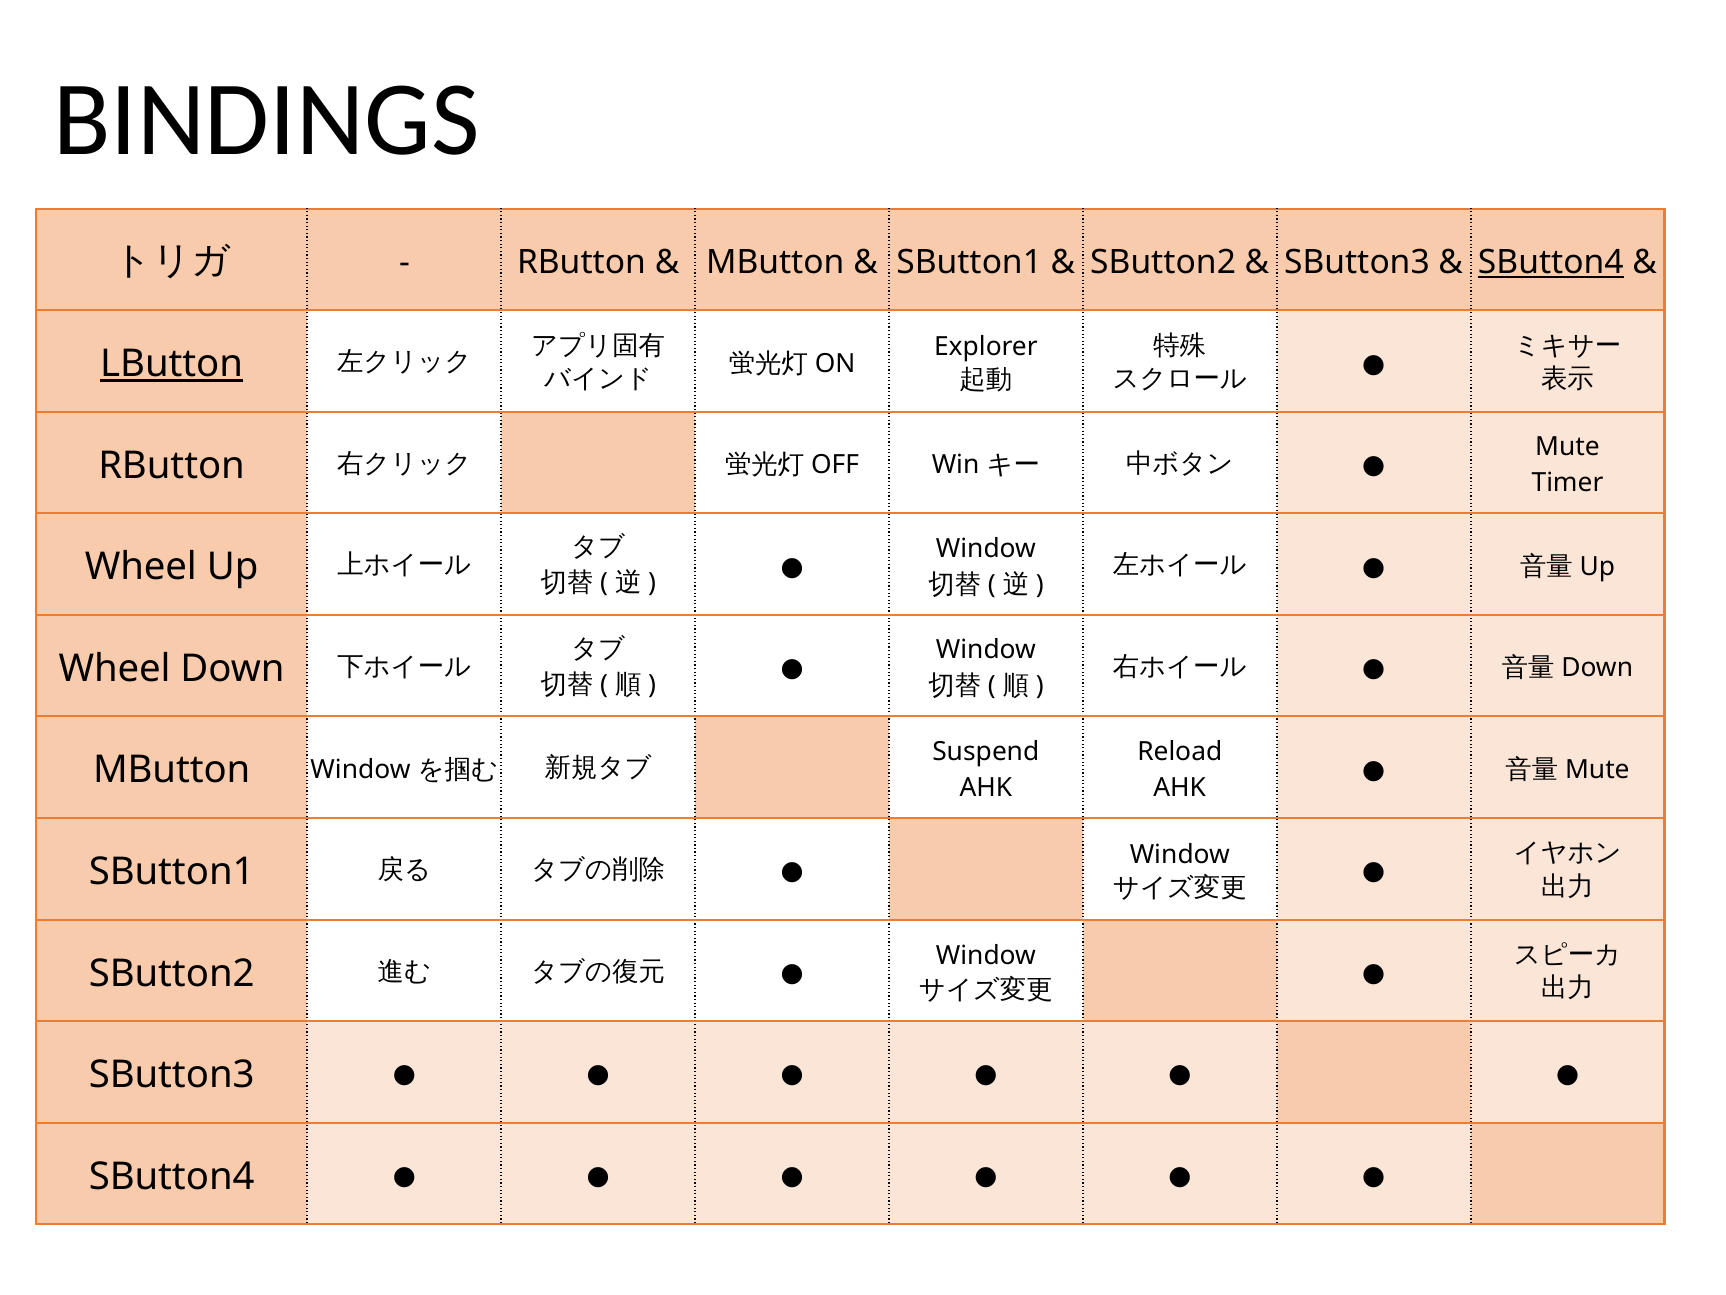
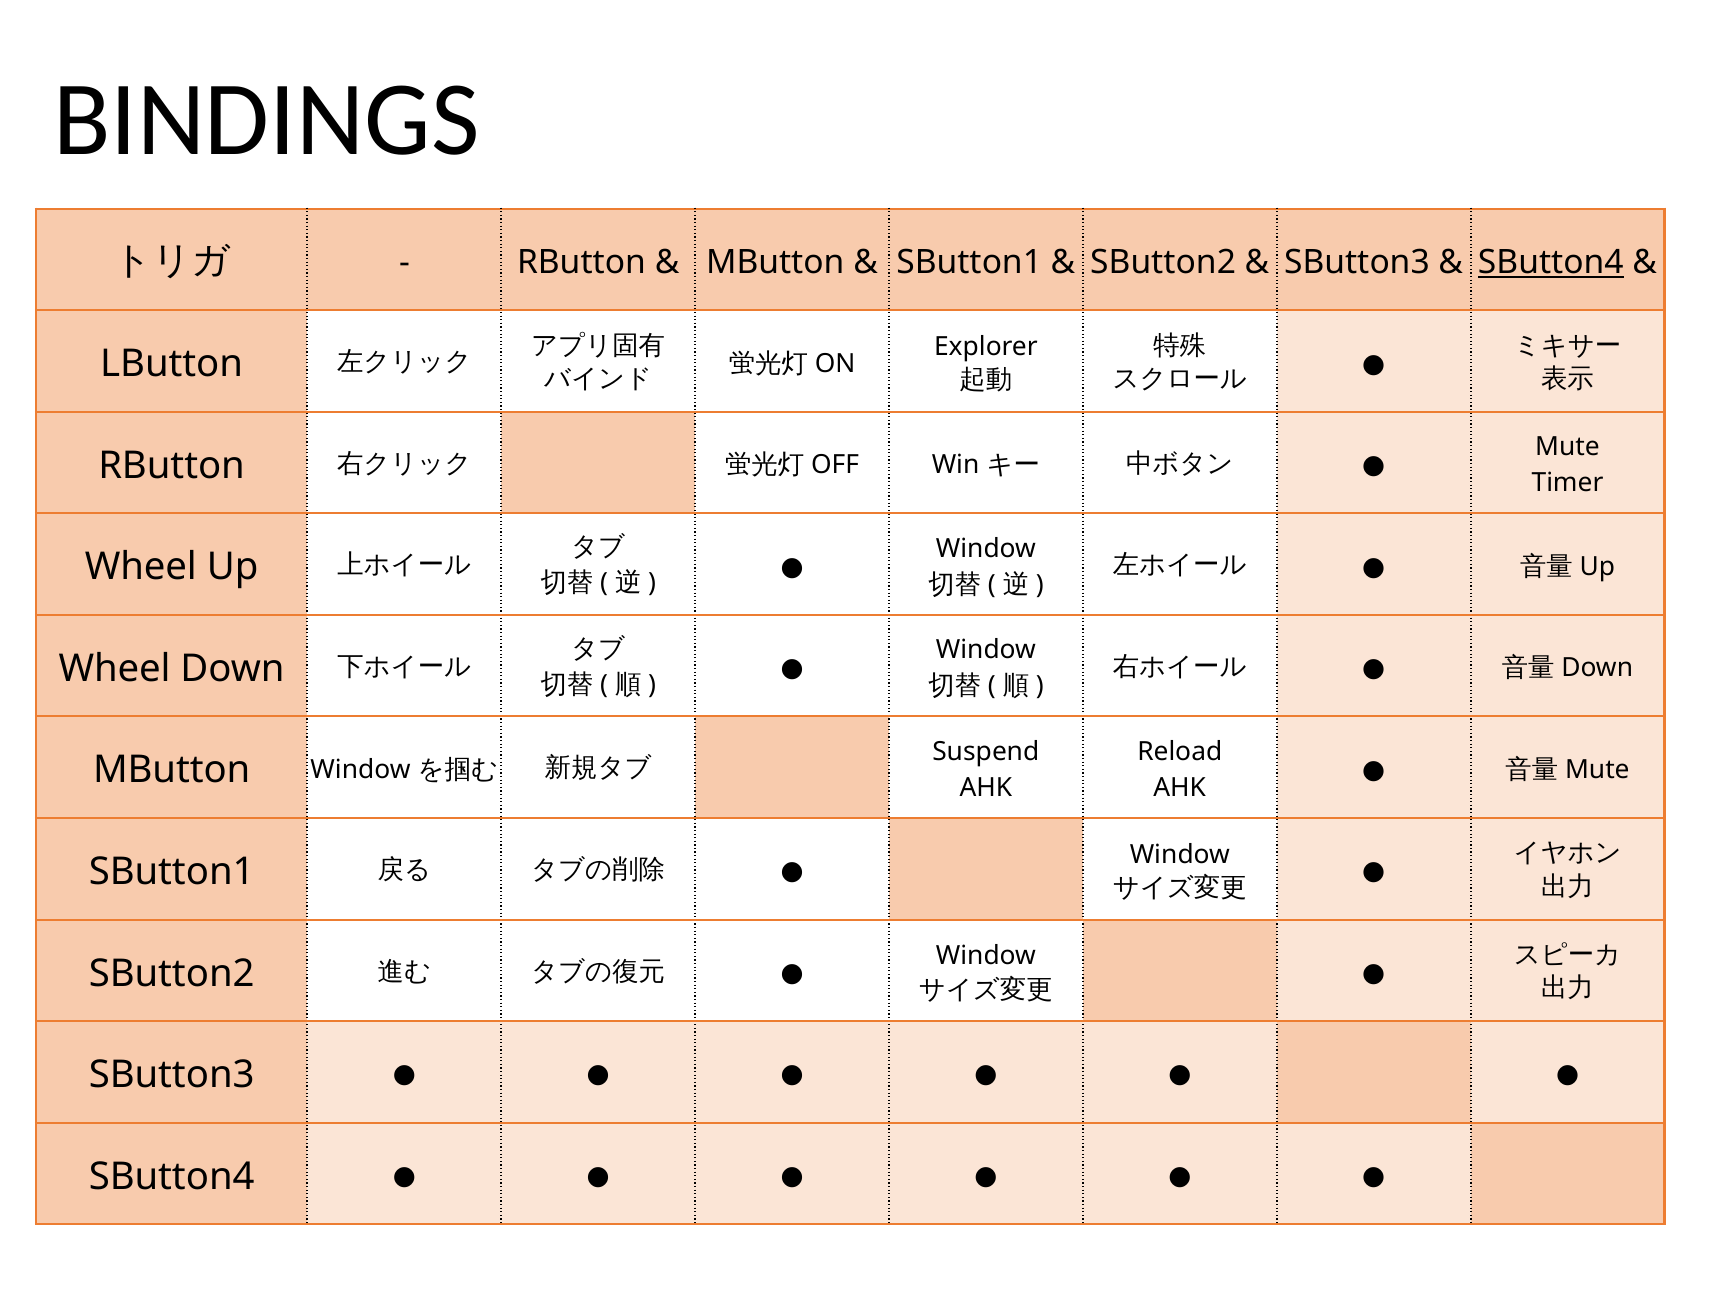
LButton underline: present -> none (172, 364)
